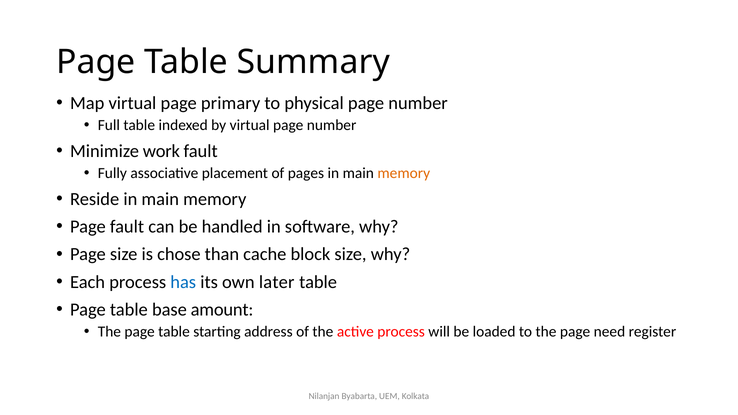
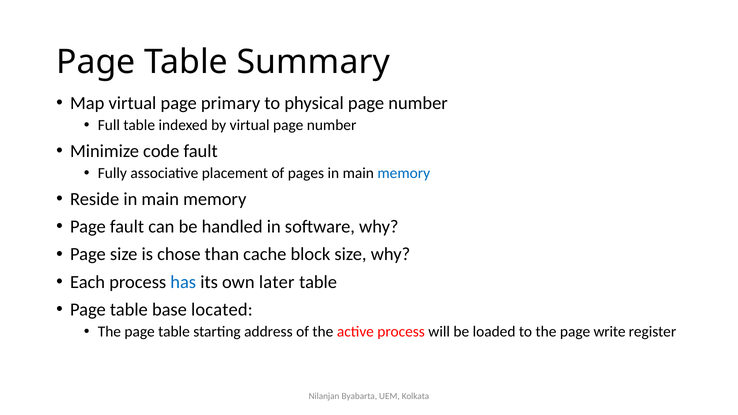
work: work -> code (161, 151)
memory colour: orange -> blue (404, 173)
amount: amount -> located (222, 310)
need: need -> write (610, 332)
